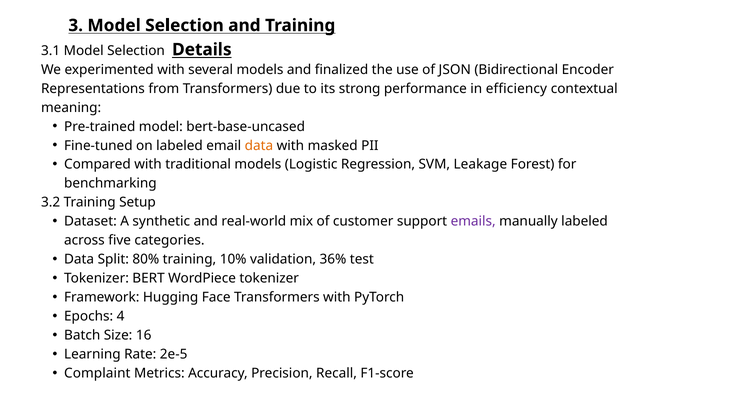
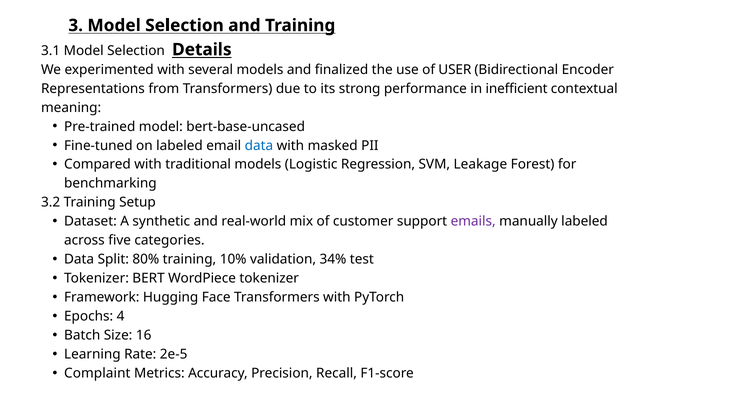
JSON: JSON -> USER (455, 70)
efficiency: efficiency -> inefficient (517, 88)
data colour: orange -> blue (259, 145)
36%: 36% -> 34% (333, 259)
